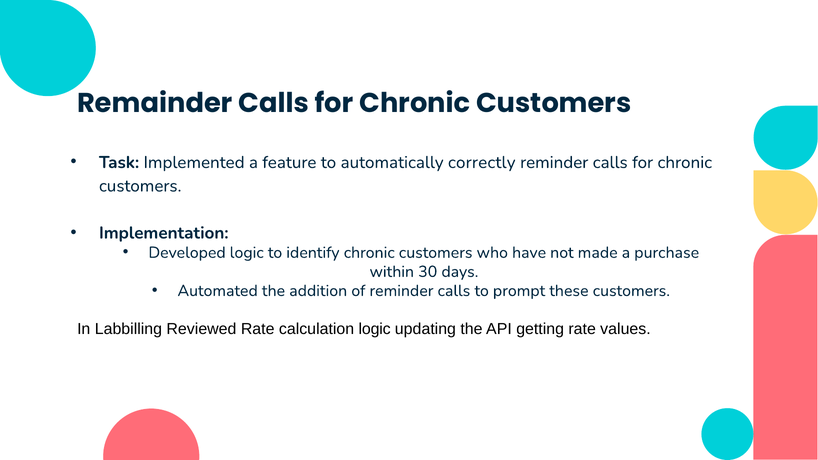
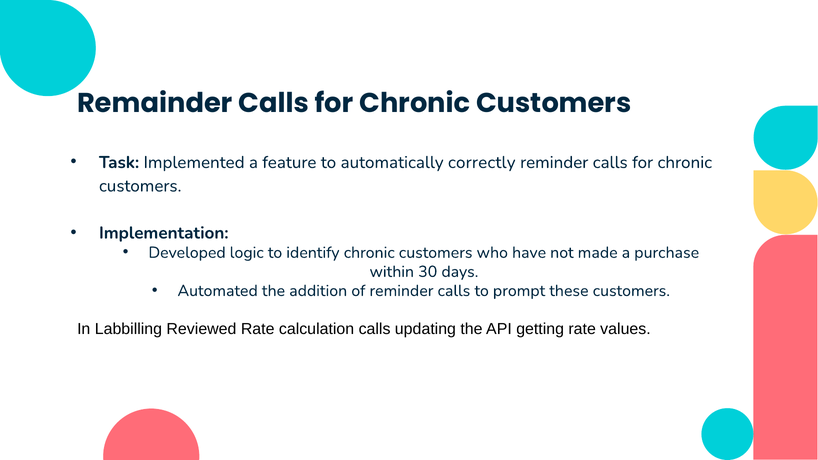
calculation logic: logic -> calls (375, 329)
